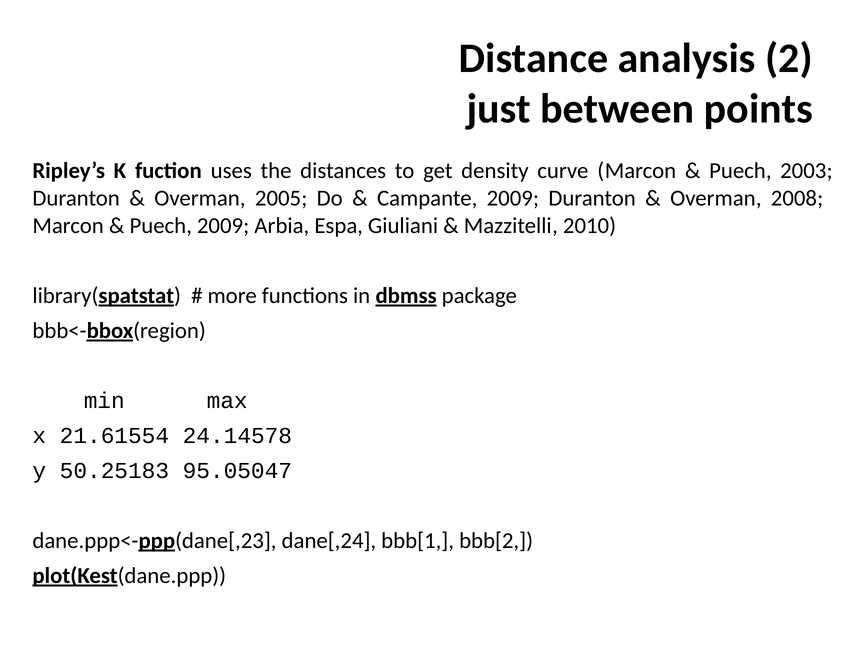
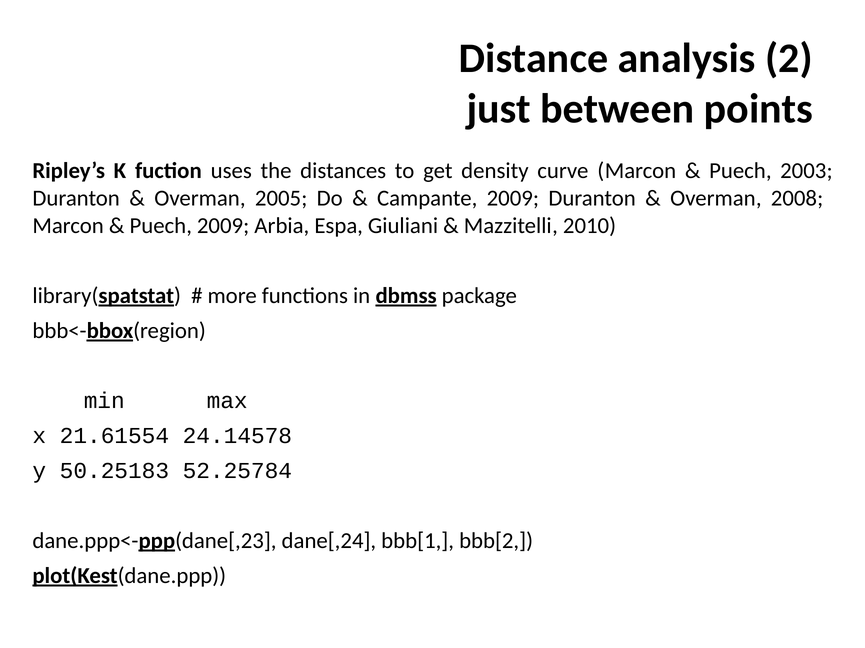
95.05047: 95.05047 -> 52.25784 (237, 471)
